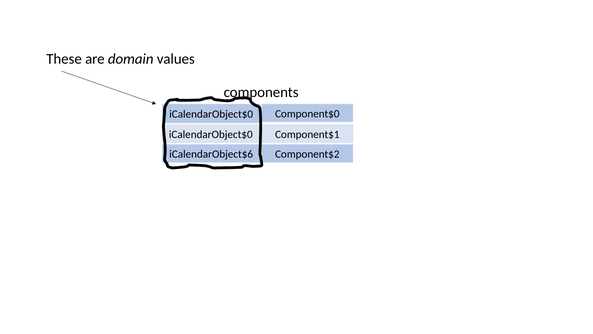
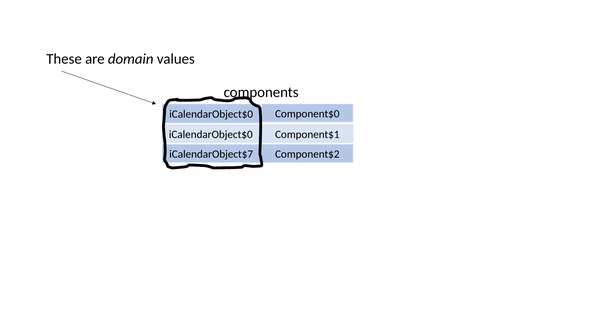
iCalendarObject$6: iCalendarObject$6 -> iCalendarObject$7 (211, 154)
